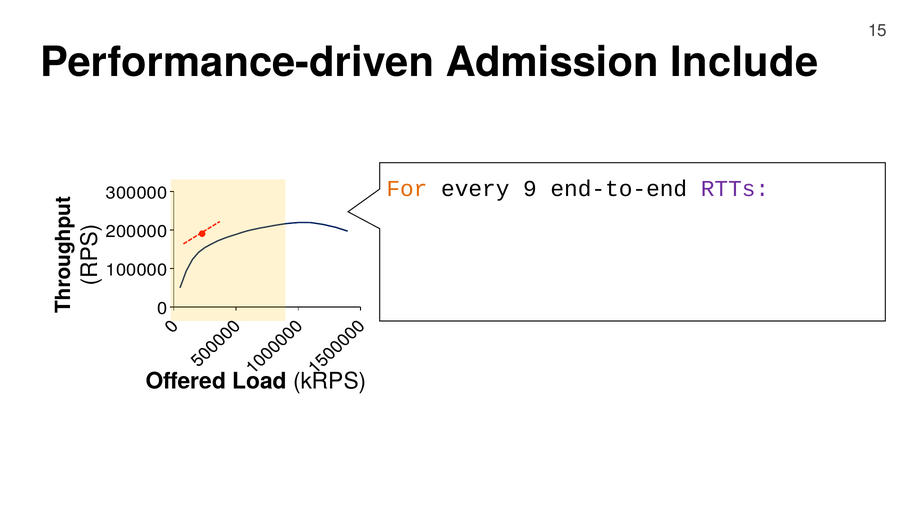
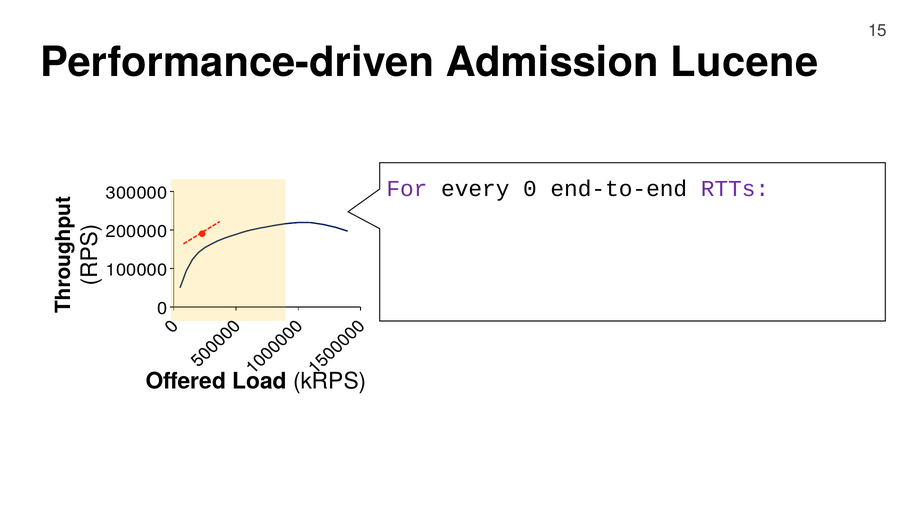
Include: Include -> Lucene (744, 63)
For colour: orange -> purple (407, 189)
every 9: 9 -> 0 (530, 189)
